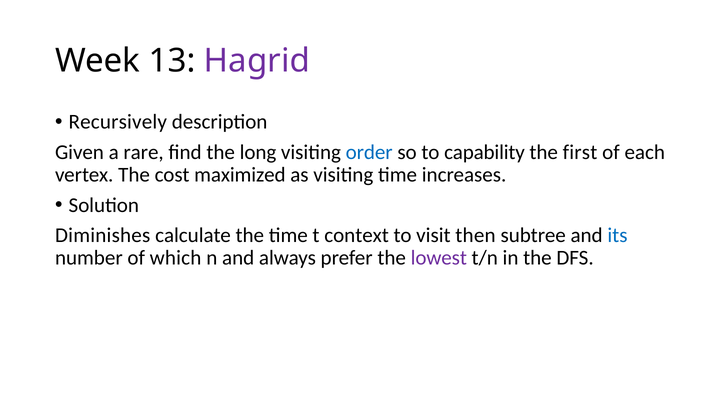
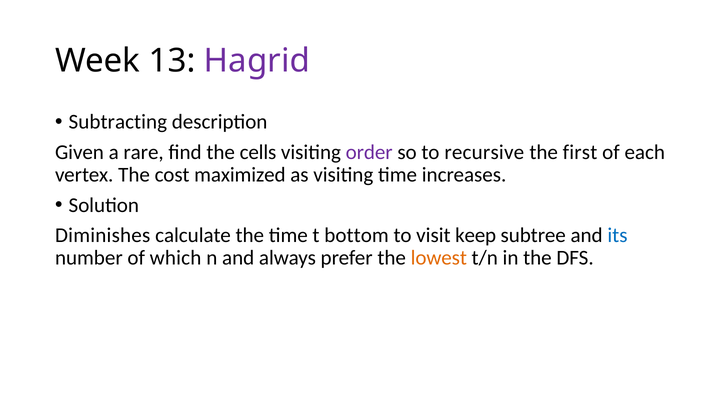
Recursively: Recursively -> Subtracting (118, 122)
long: long -> cells (258, 152)
order colour: blue -> purple (369, 152)
capability: capability -> recursive (484, 152)
context: context -> bottom (357, 235)
then: then -> keep (476, 235)
lowest colour: purple -> orange (439, 258)
